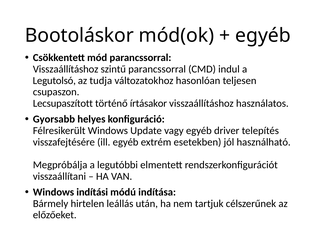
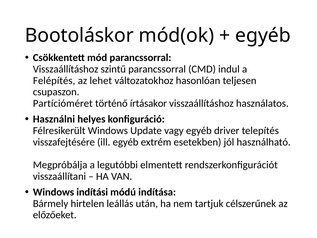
Legutolsó: Legutolsó -> Felépítés (54, 80)
tudja: tudja -> lehet (101, 80)
Lecsupaszított: Lecsupaszított -> Partícióméret (63, 103)
Gyorsabb: Gyorsabb -> Használni (54, 119)
